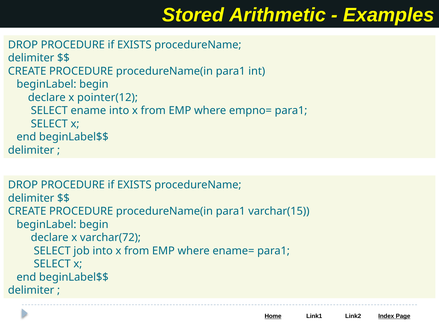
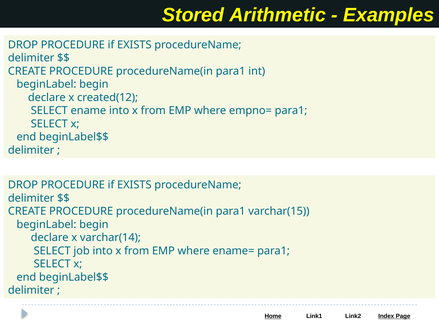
pointer(12: pointer(12 -> created(12 (108, 98)
varchar(72: varchar(72 -> varchar(14 (110, 238)
